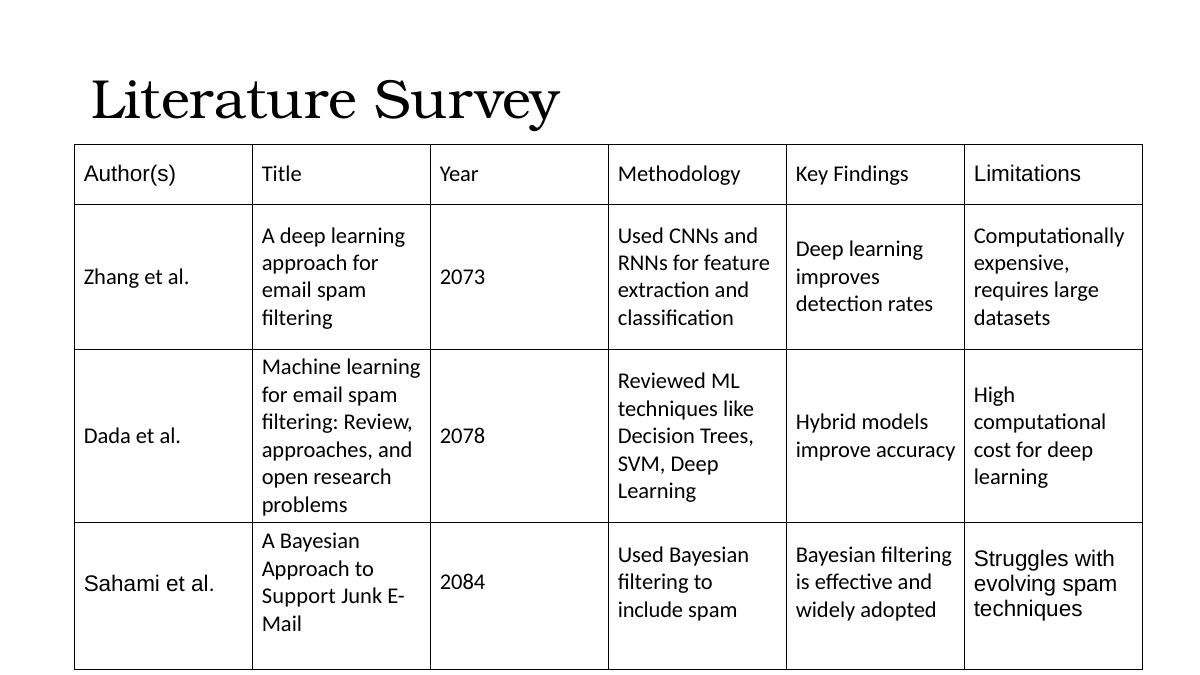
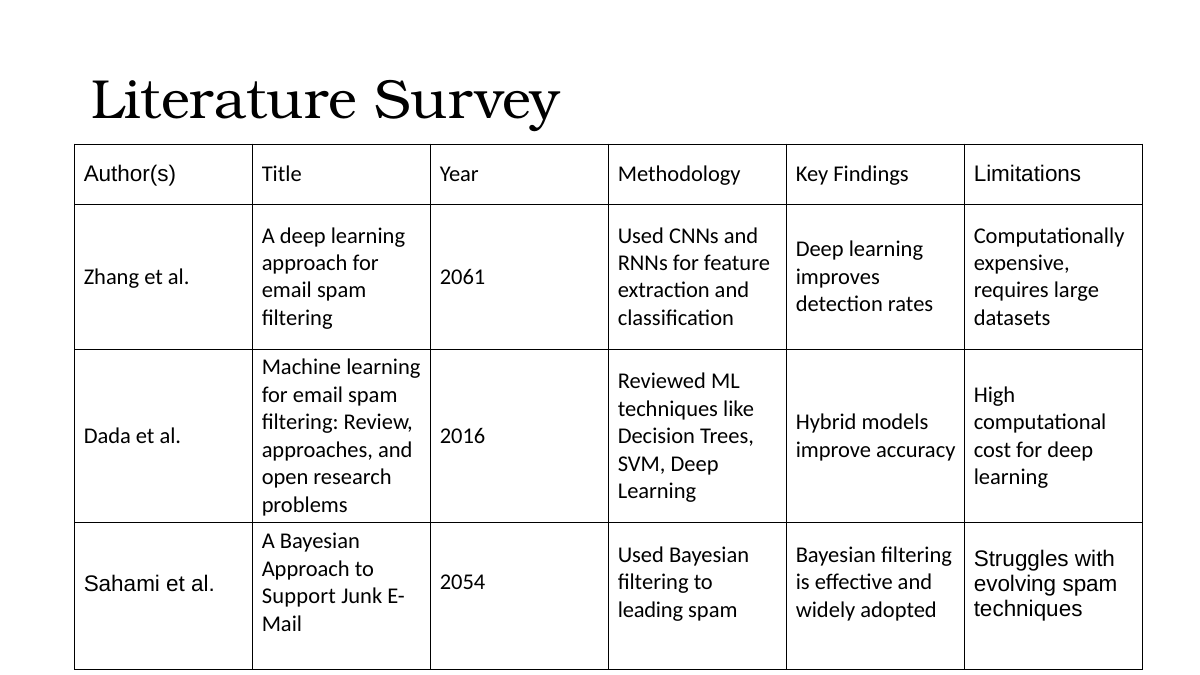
2073: 2073 -> 2061 (463, 277)
2078: 2078 -> 2016 (463, 436)
2084: 2084 -> 2054 (463, 583)
include: include -> leading (650, 610)
